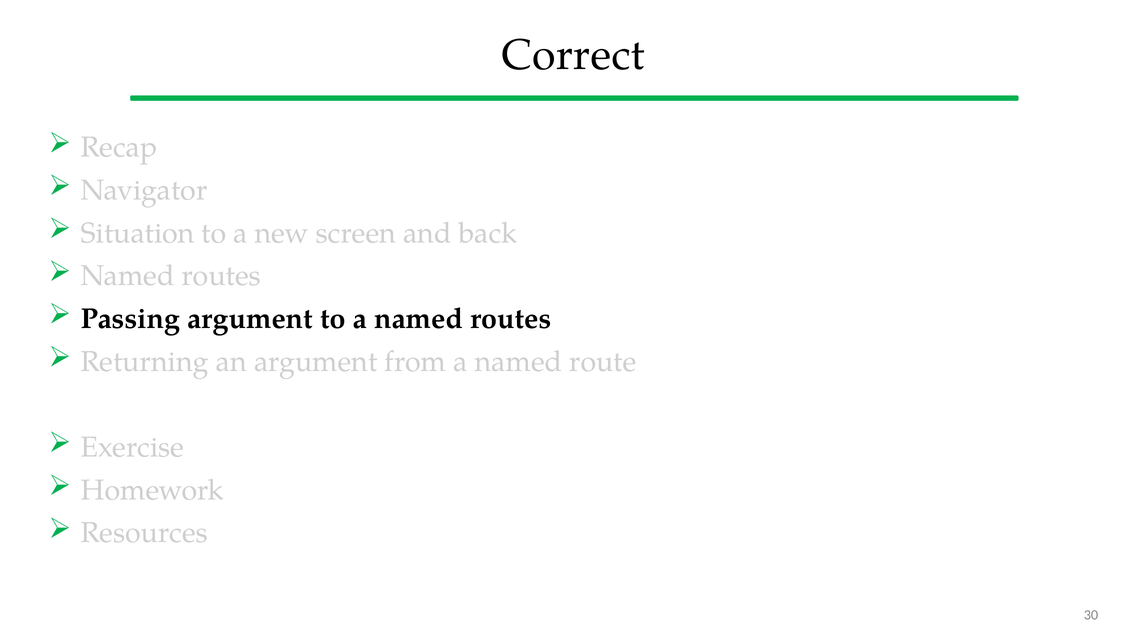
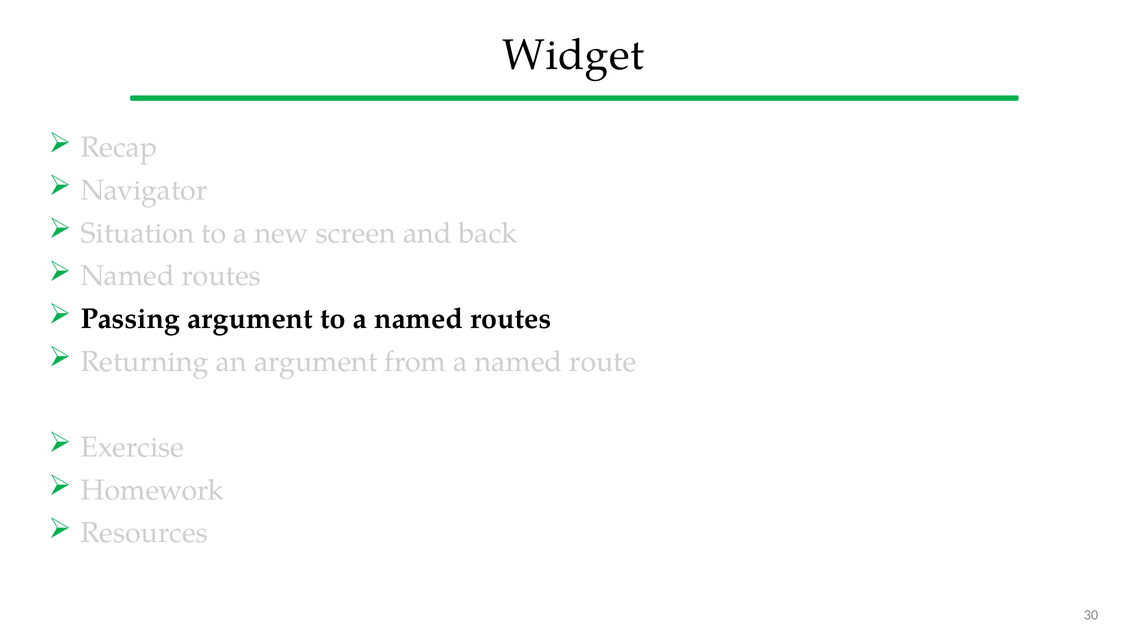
Correct: Correct -> Widget (573, 55)
